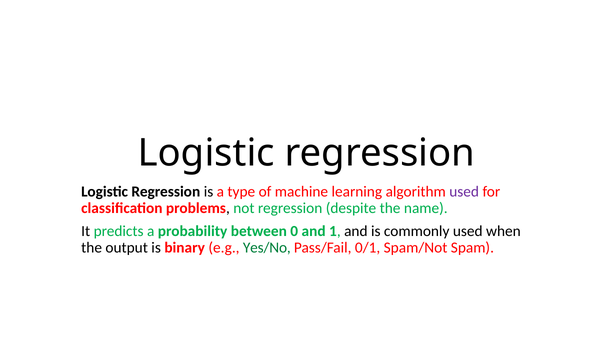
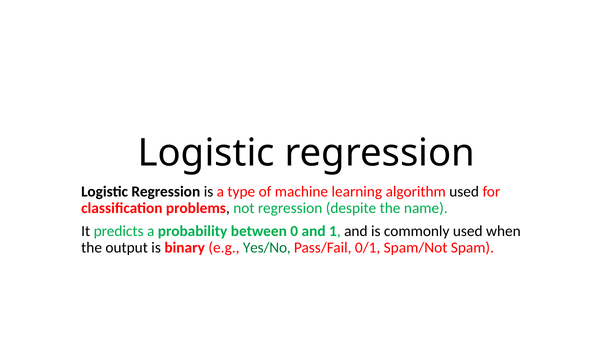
used colour: purple -> black (464, 192)
